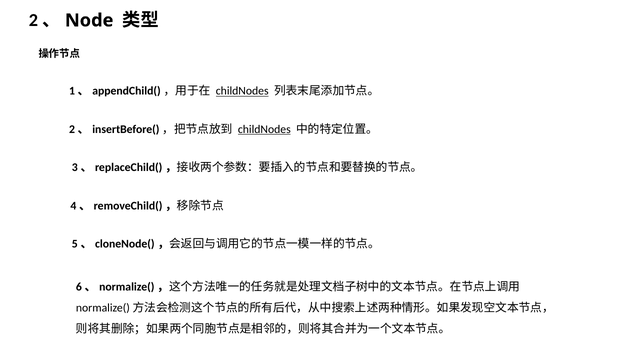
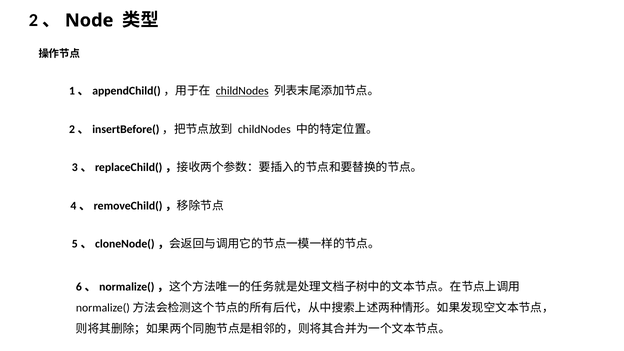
childNodes underline: present -> none (264, 129)
